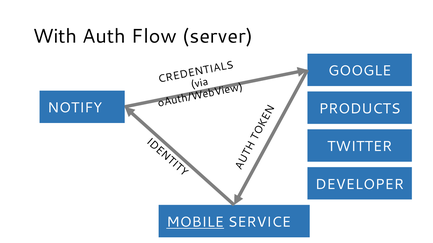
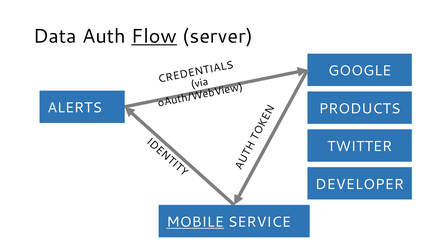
With: With -> Data (55, 36)
Flow underline: none -> present (154, 36)
NOTIFY: NOTIFY -> ALERTS (75, 108)
